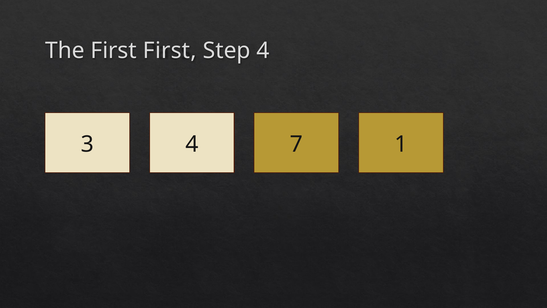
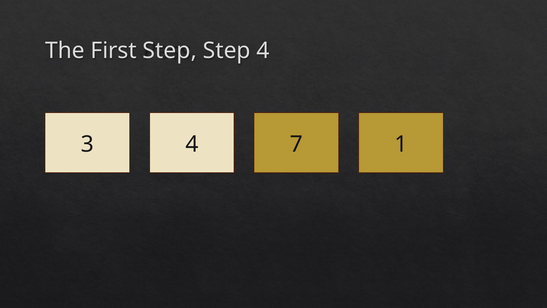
First First: First -> Step (170, 51)
